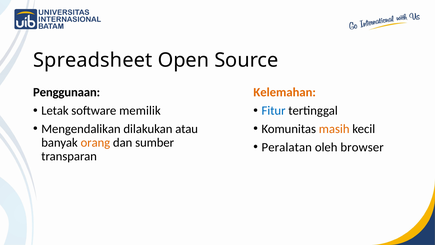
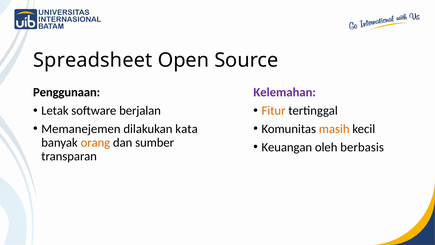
Kelemahan colour: orange -> purple (285, 92)
memilik: memilik -> berjalan (140, 111)
Fitur colour: blue -> orange (274, 111)
Mengendalikan: Mengendalikan -> Memanejemen (81, 129)
atau: atau -> kata (187, 129)
Peralatan: Peralatan -> Keuangan (287, 147)
browser: browser -> berbasis (362, 147)
